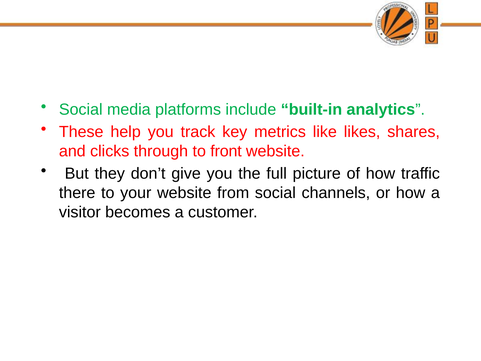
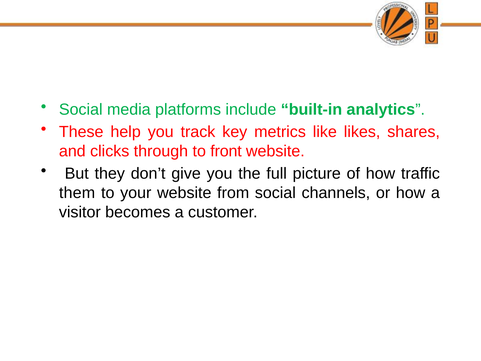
there: there -> them (77, 193)
